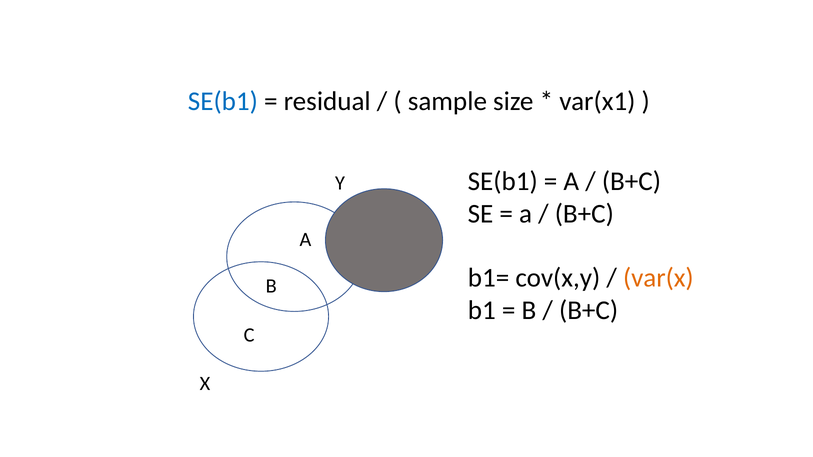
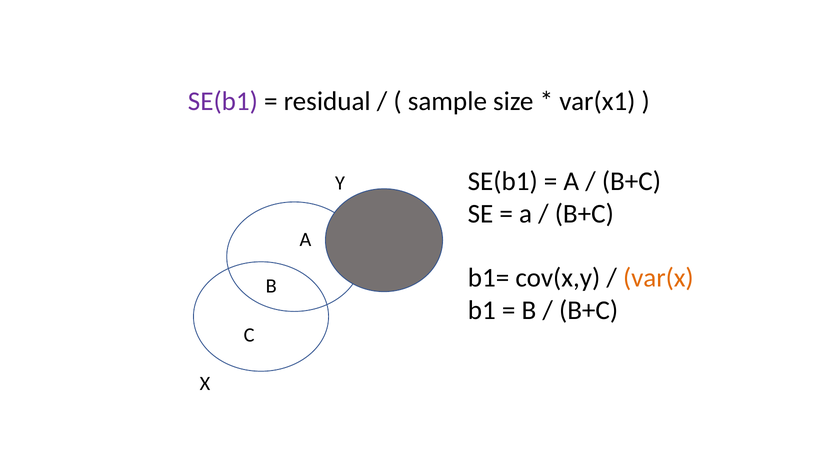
SE(b1 colour: blue -> purple (223, 101)
